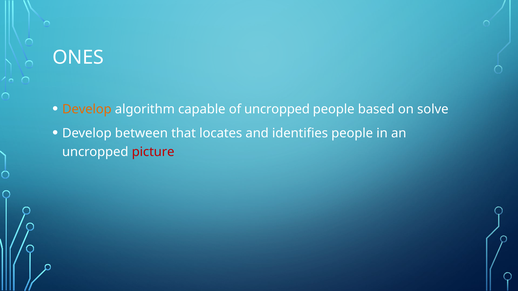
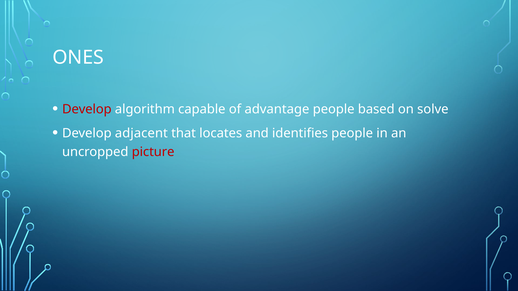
Develop colour: orange -> red (87, 109)
of uncropped: uncropped -> advantage (277, 109)
between: between -> adjacent (141, 133)
